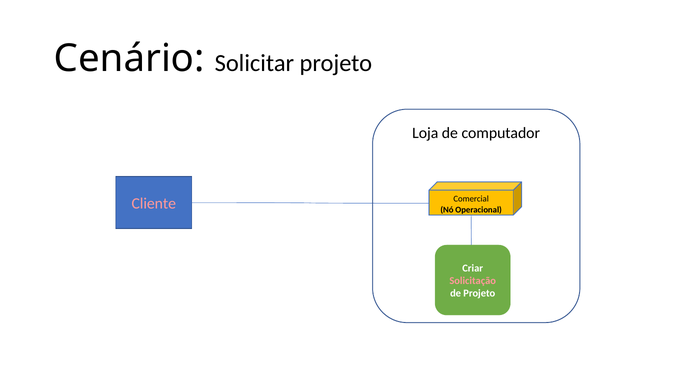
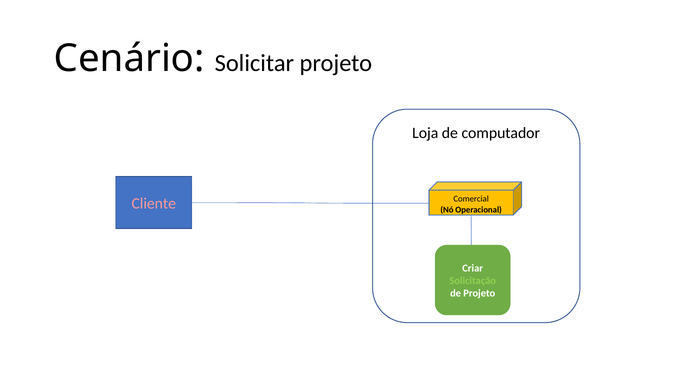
Solicitação colour: pink -> light green (473, 280)
